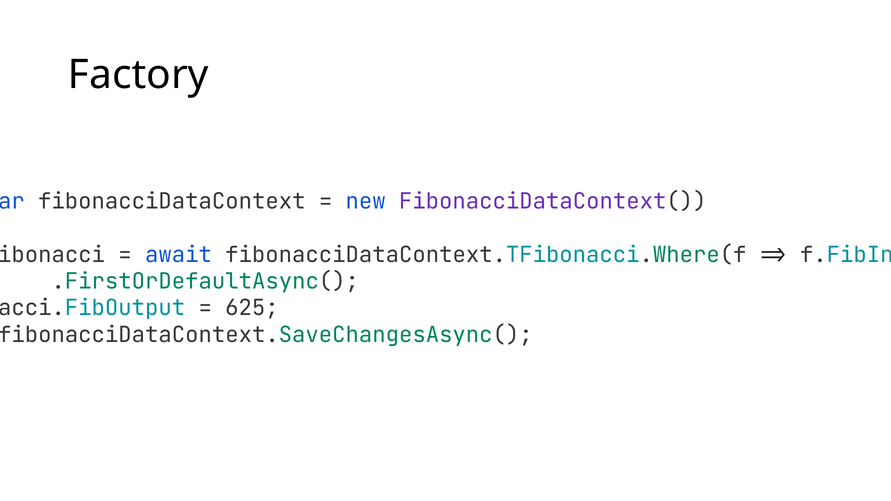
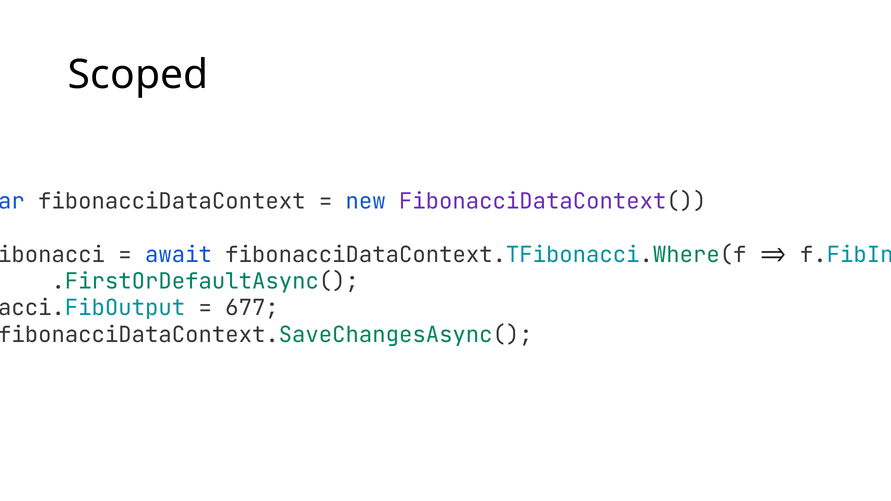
Factory: Factory -> Scoped (138, 75)
625: 625 -> 677 (252, 308)
